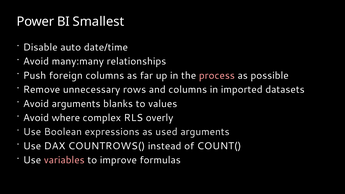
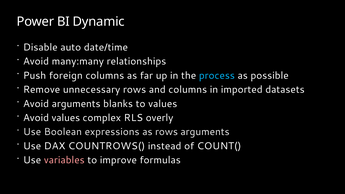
Smallest: Smallest -> Dynamic (99, 22)
process colour: pink -> light blue (217, 76)
Avoid where: where -> values (66, 118)
as used: used -> rows (167, 132)
